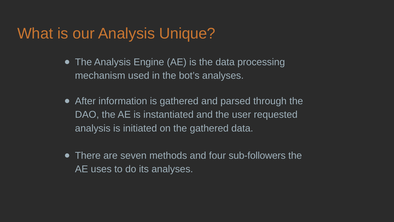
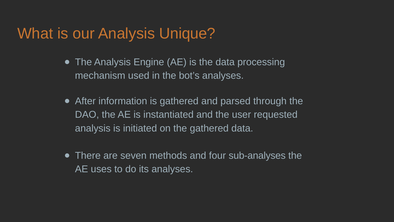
sub-followers: sub-followers -> sub-analyses (257, 155)
